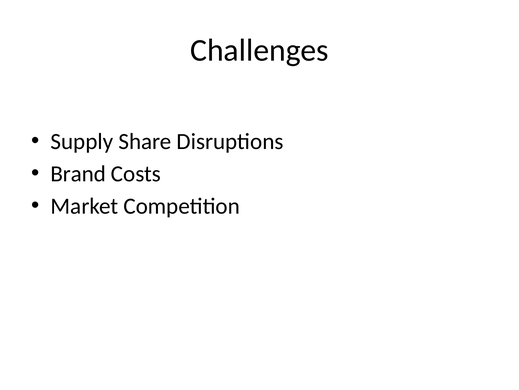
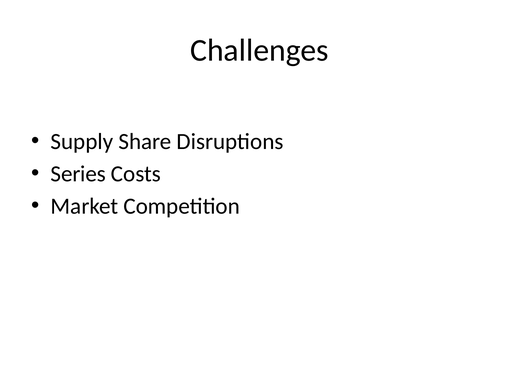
Brand: Brand -> Series (78, 173)
